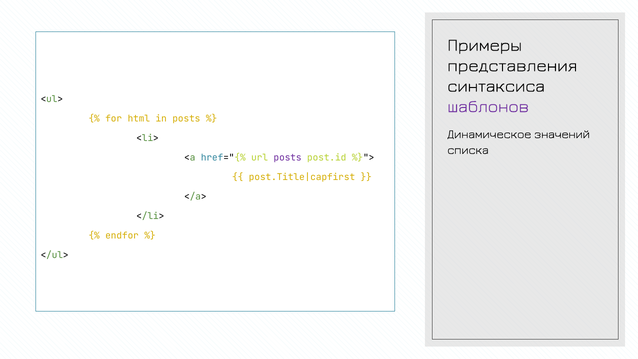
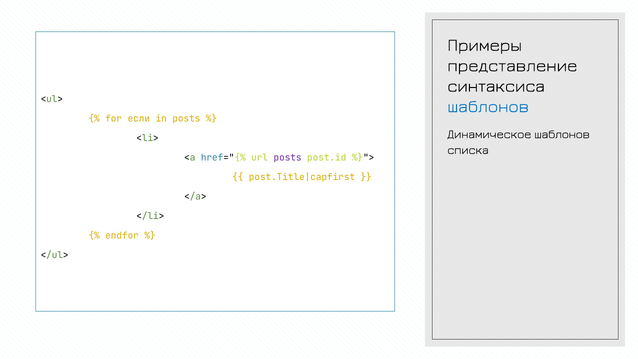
представления: представления -> представление (512, 66)
шаблонов colour: purple -> blue (488, 106)
html: html -> если (139, 119)
Динамическое значений: значений -> шаблонов (562, 134)
